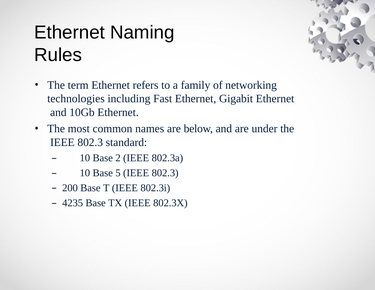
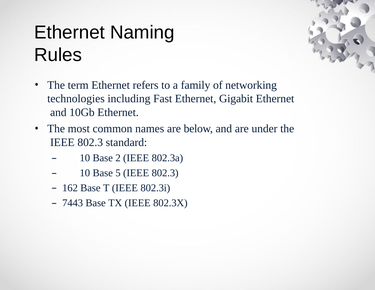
200: 200 -> 162 (70, 188)
4235: 4235 -> 7443 (73, 203)
